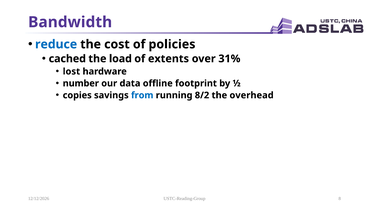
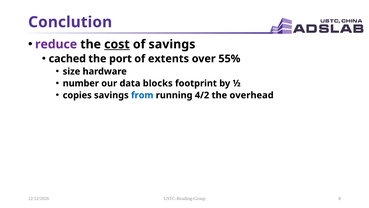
Bandwidth: Bandwidth -> Conclution (70, 22)
reduce colour: blue -> purple (56, 44)
cost underline: none -> present (117, 44)
of policies: policies -> savings (172, 44)
load: load -> port (120, 59)
31%: 31% -> 55% (229, 59)
lost: lost -> size (71, 71)
offline: offline -> blocks (158, 83)
8/2: 8/2 -> 4/2 (202, 95)
